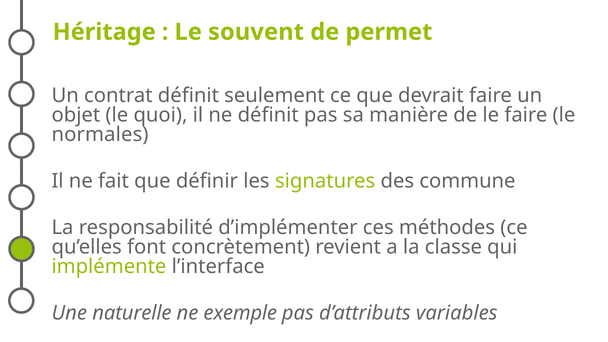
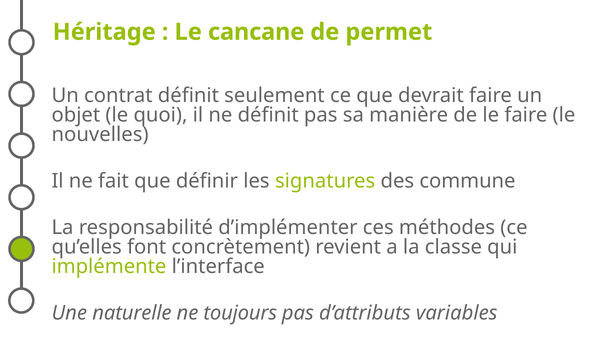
souvent: souvent -> cancane (256, 32)
normales: normales -> nouvelles (100, 135)
exemple: exemple -> toujours (240, 313)
